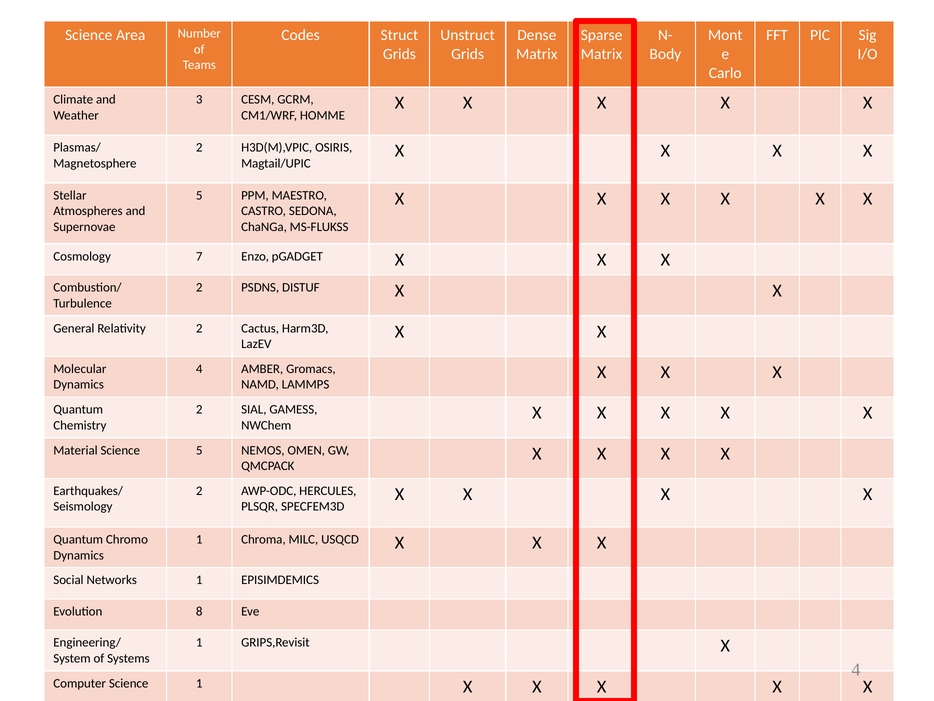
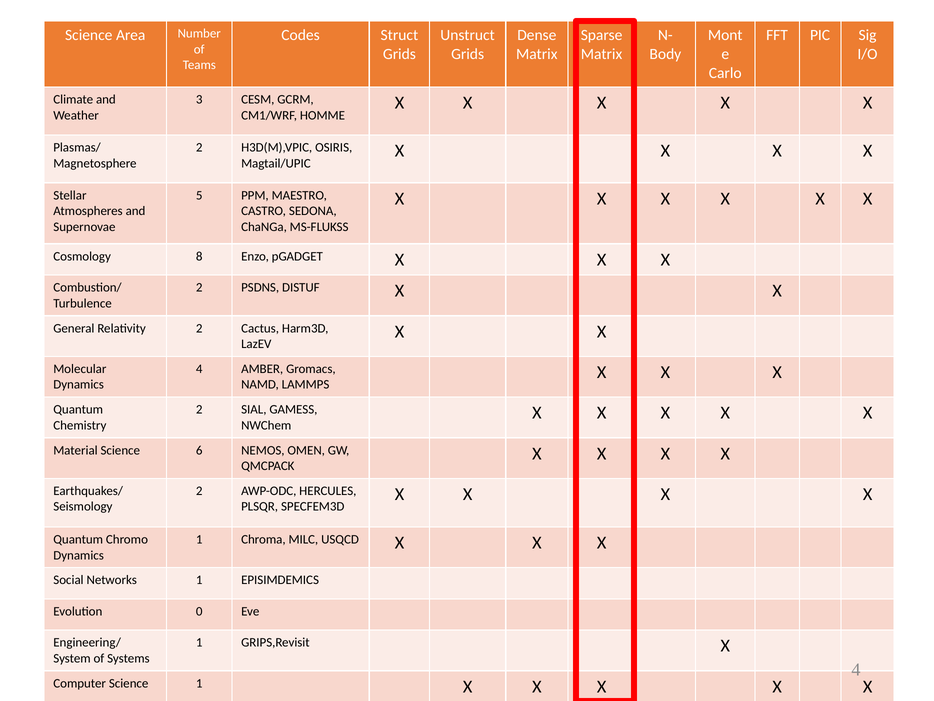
7: 7 -> 8 (199, 256)
Science 5: 5 -> 6 (199, 450)
8: 8 -> 0 (199, 611)
